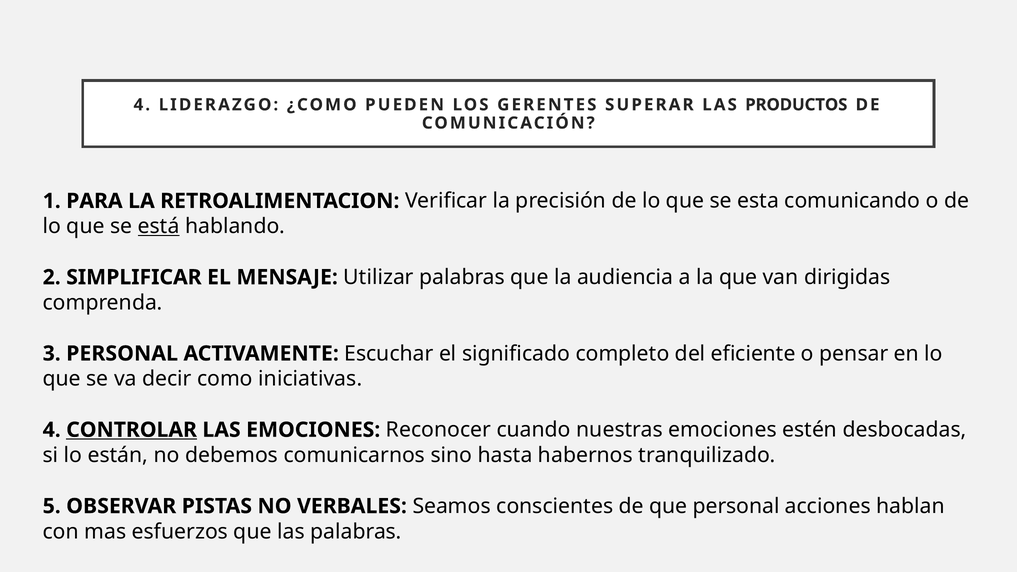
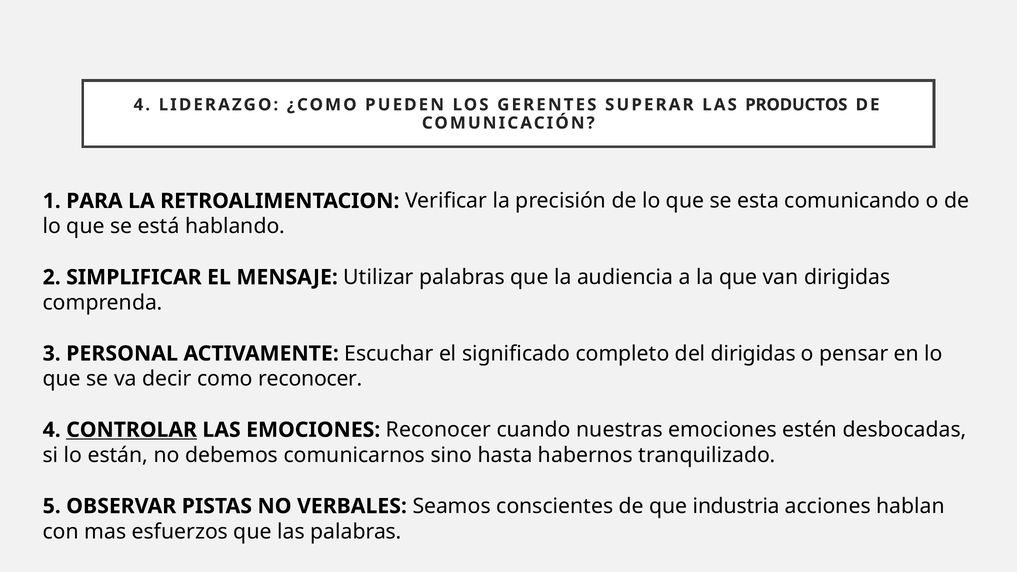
está underline: present -> none (159, 226)
del eficiente: eficiente -> dirigidas (753, 354)
como iniciativas: iniciativas -> reconocer (311, 379)
que personal: personal -> industria (736, 506)
